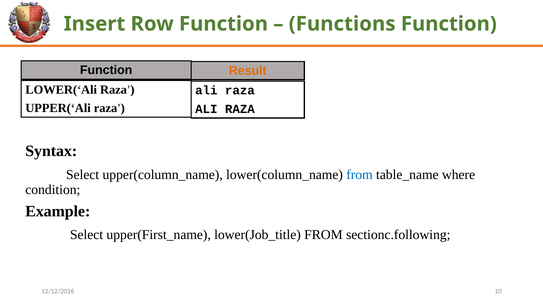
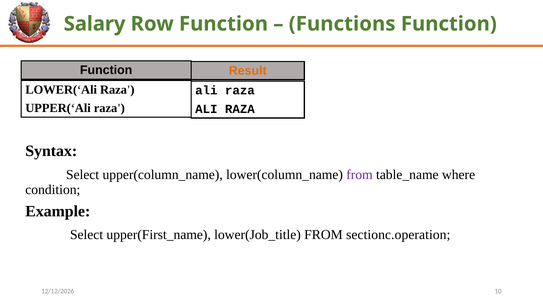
Insert: Insert -> Salary (95, 24)
from colour: blue -> purple (359, 175)
sectionc.following: sectionc.following -> sectionc.operation (398, 235)
